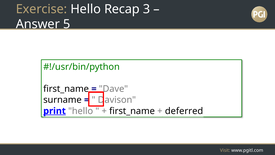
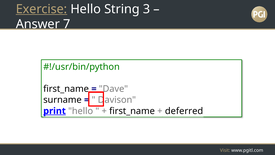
Exercise underline: none -> present (41, 9)
Recap: Recap -> String (122, 9)
5: 5 -> 7 (67, 24)
